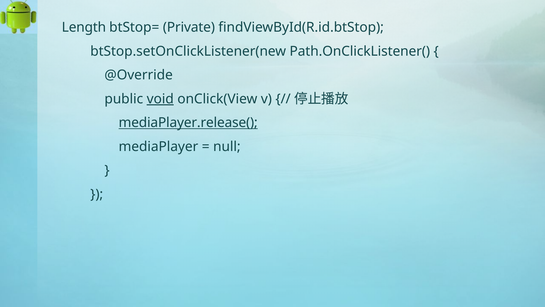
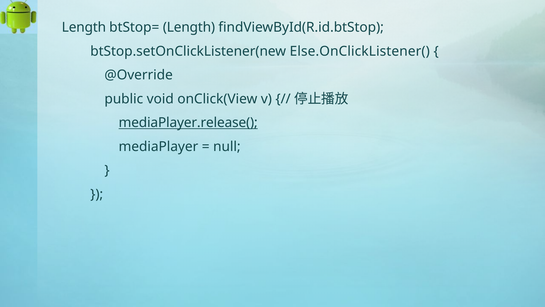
btStop= Private: Private -> Length (189, 27)
Path.OnClickListener(: Path.OnClickListener( -> Else.OnClickListener( (360, 51)
void underline: present -> none (160, 99)
